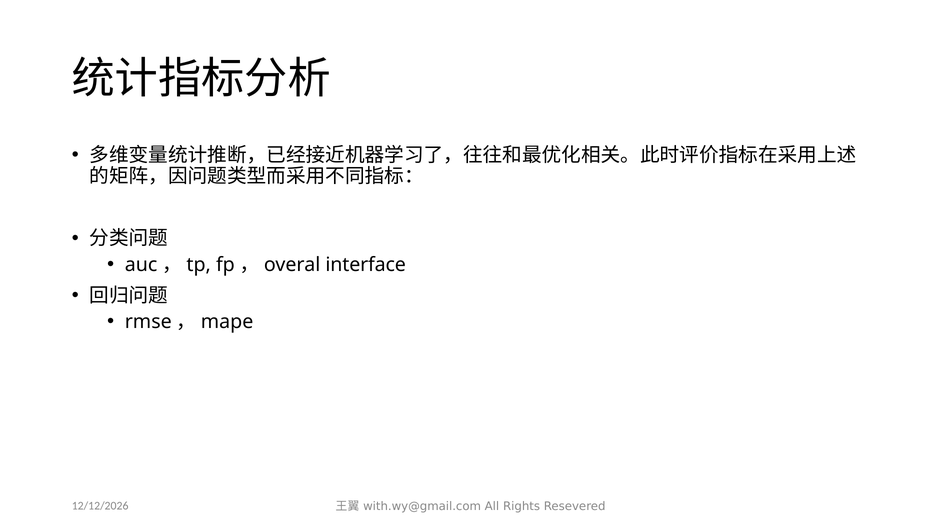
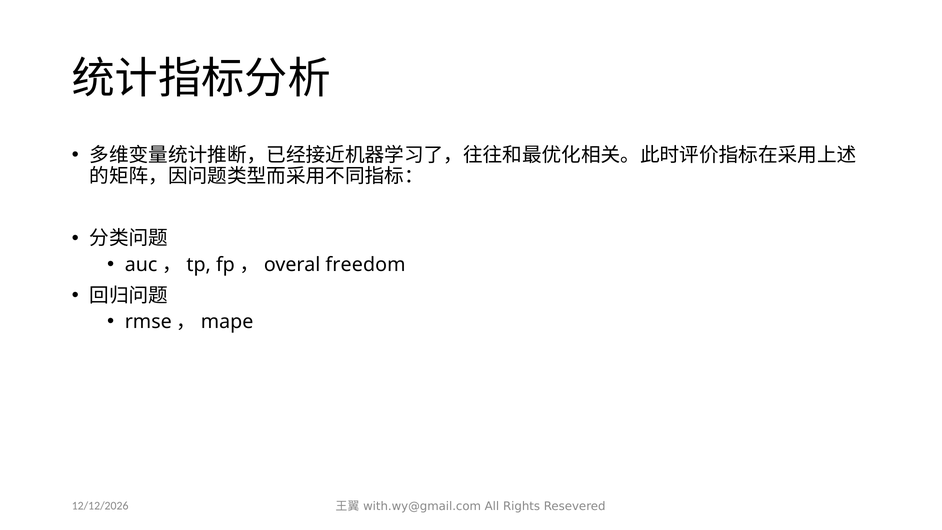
interface: interface -> freedom (366, 265)
